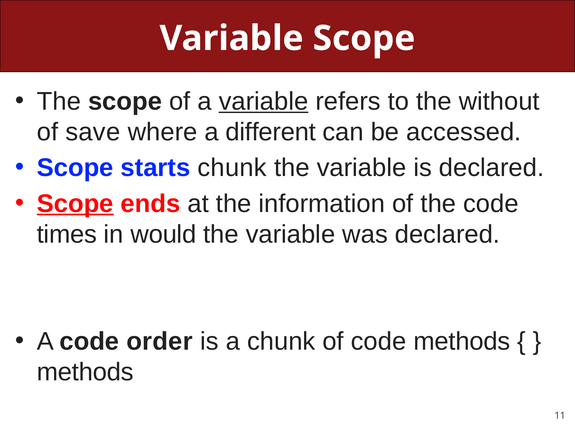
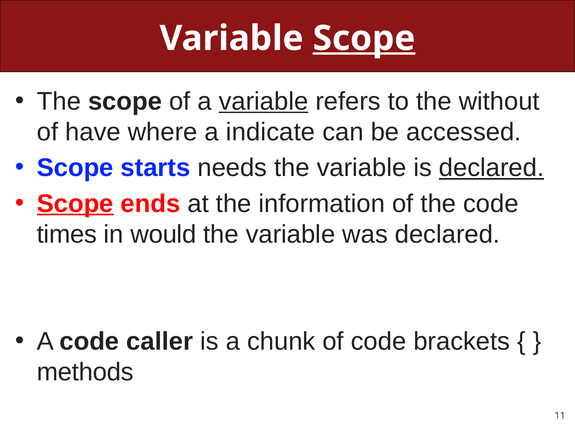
Scope underline: none -> present (364, 38)
save: save -> have (93, 132)
different: different -> indicate (271, 132)
starts chunk: chunk -> needs (232, 168)
declared underline: none -> present (492, 168)
order: order -> caller (160, 342)
code methods: methods -> brackets (462, 342)
